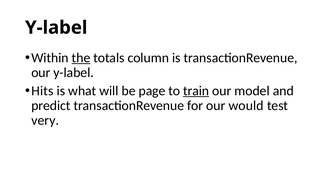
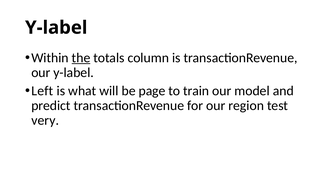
Hits: Hits -> Left (42, 91)
train underline: present -> none (196, 91)
would: would -> region (246, 106)
